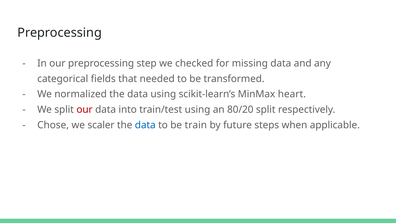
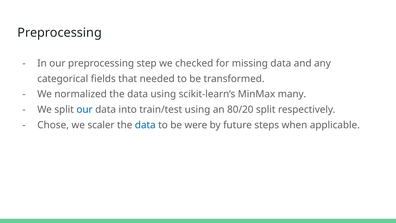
heart: heart -> many (292, 94)
our colour: red -> blue (85, 110)
train: train -> were (196, 125)
